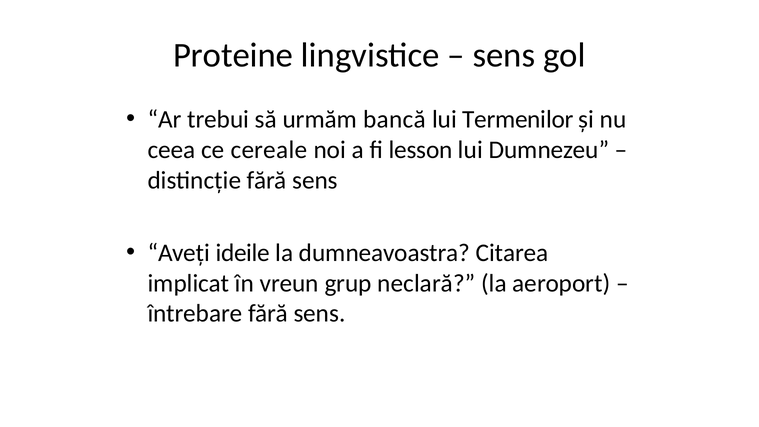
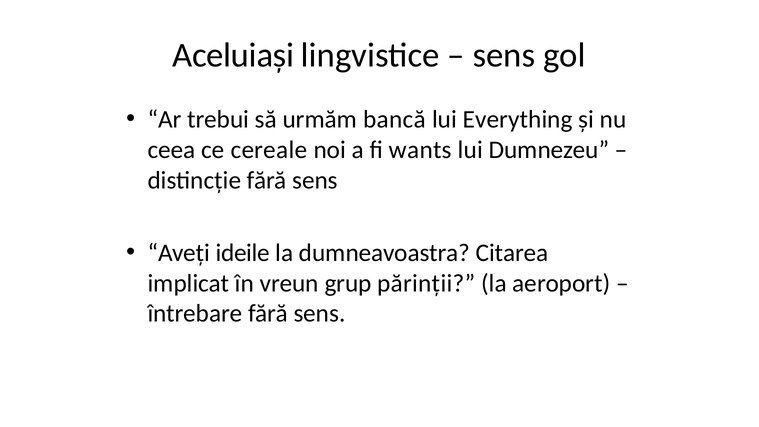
Proteine: Proteine -> Aceluiași (233, 55)
Termenilor: Termenilor -> Everything (518, 119)
lesson: lesson -> wants (420, 150)
neclară: neclară -> părinții (426, 283)
